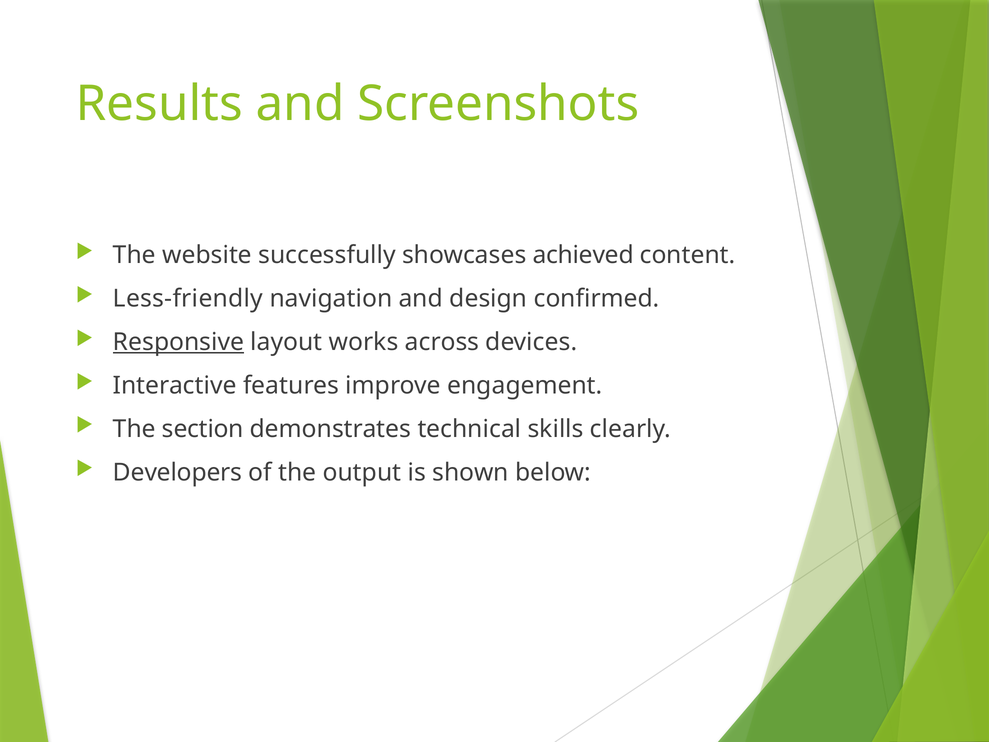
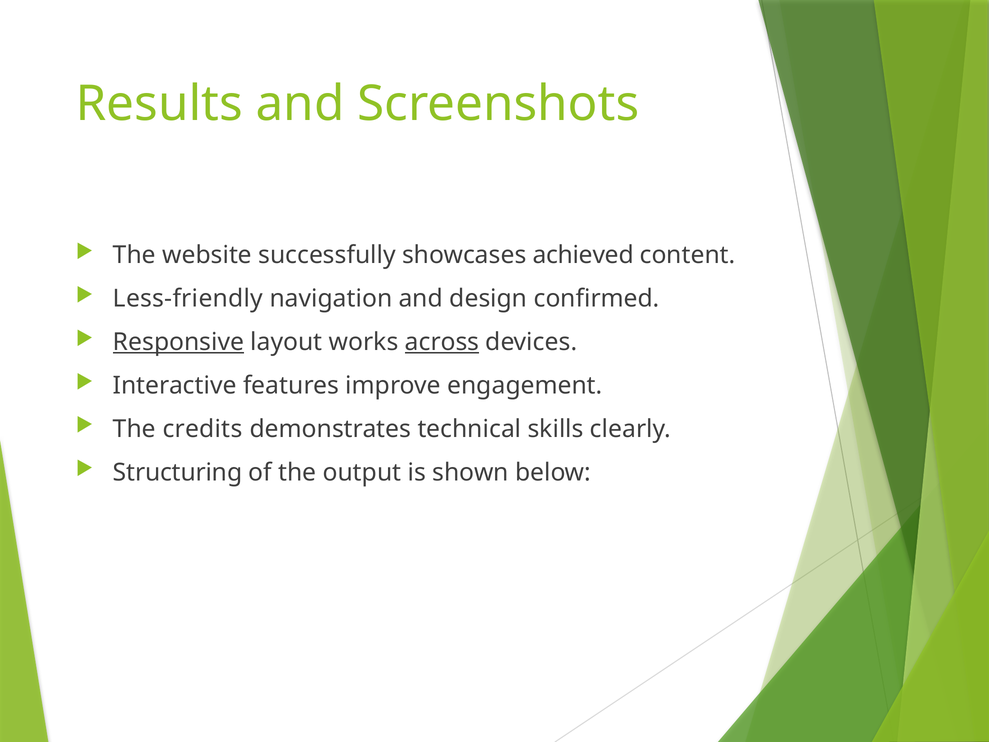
across underline: none -> present (442, 342)
section: section -> credits (203, 429)
Developers: Developers -> Structuring (178, 472)
